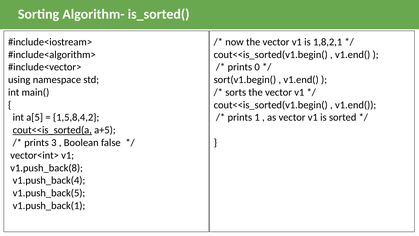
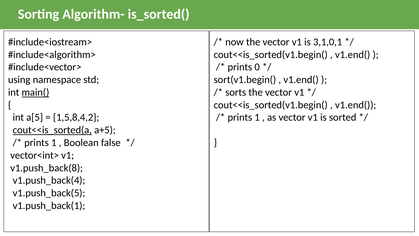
1,8,2,1: 1,8,2,1 -> 3,1,0,1 (328, 42)
main( underline: none -> present (35, 92)
3: 3 -> 1 (54, 143)
